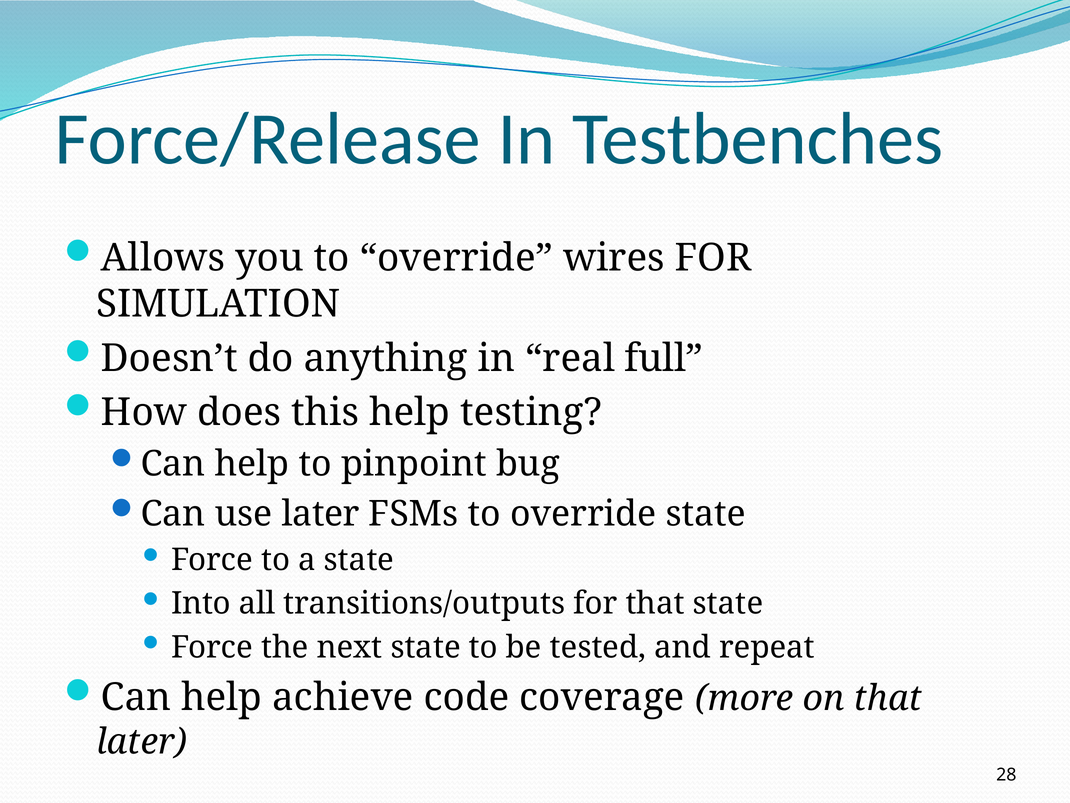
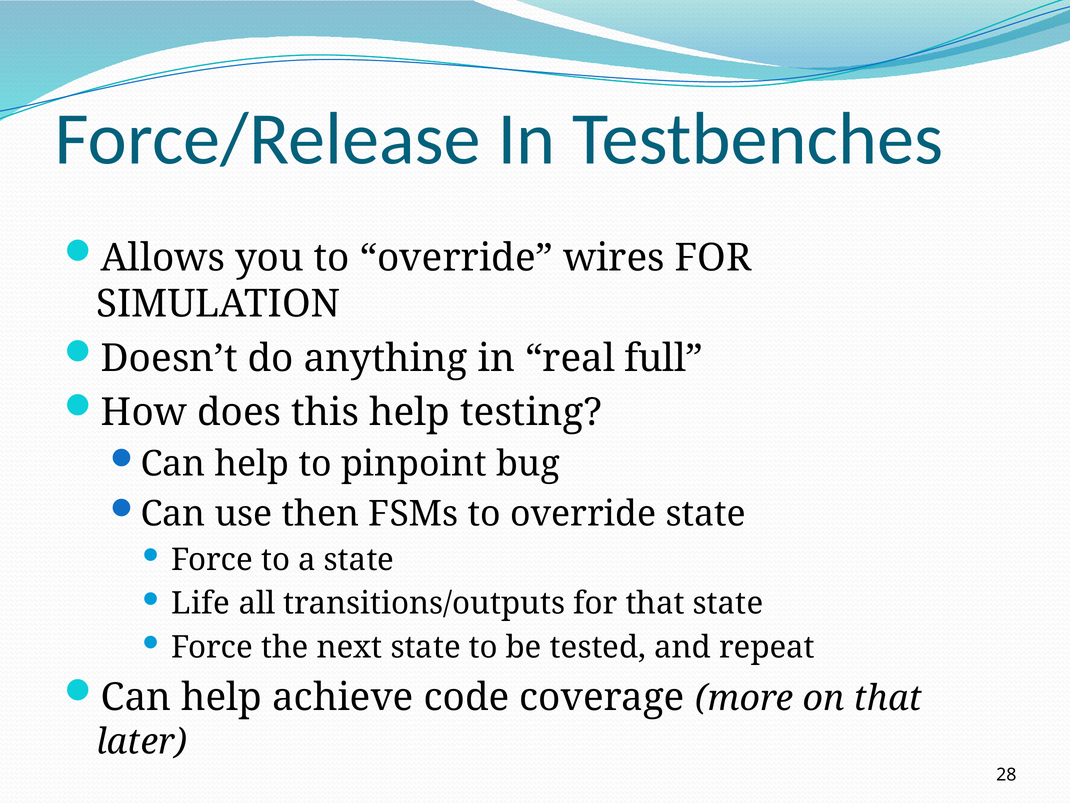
use later: later -> then (320, 513)
Into: Into -> Life (201, 603)
